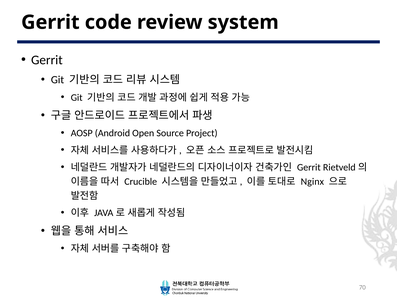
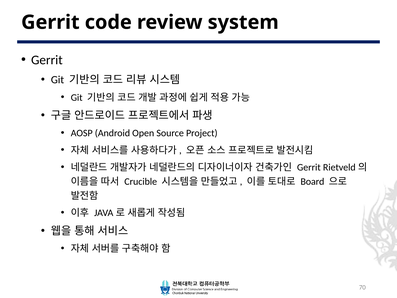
Nginx: Nginx -> Board (312, 181)
